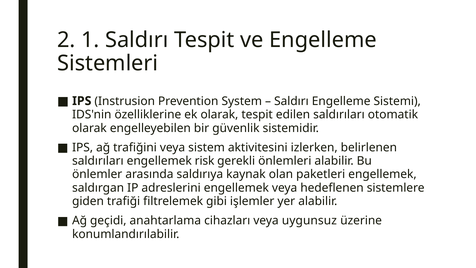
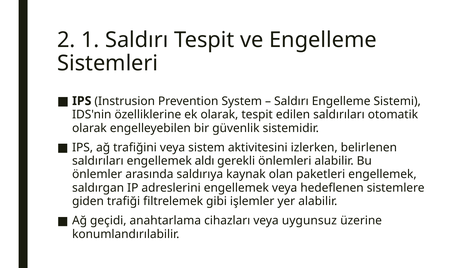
risk: risk -> aldı (205, 161)
